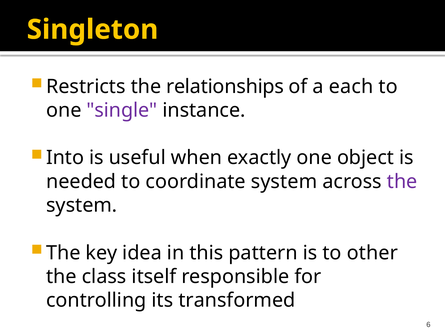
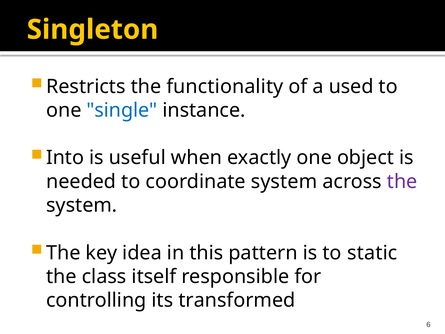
relationships: relationships -> functionality (225, 86)
each: each -> used (351, 86)
single colour: purple -> blue (122, 110)
other: other -> static (372, 253)
